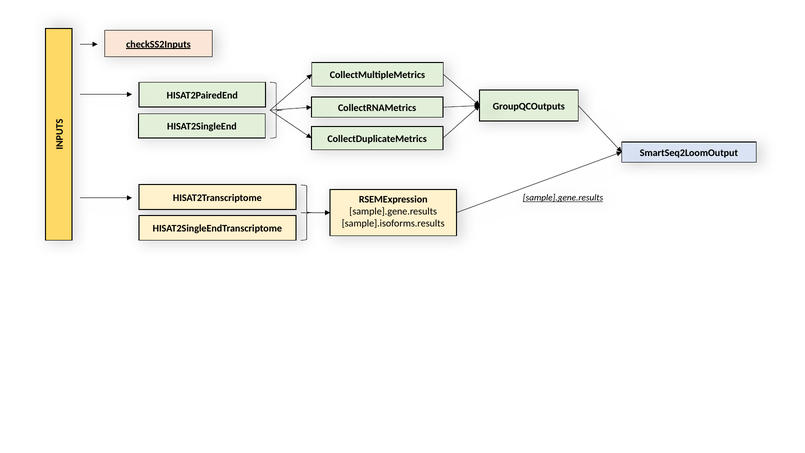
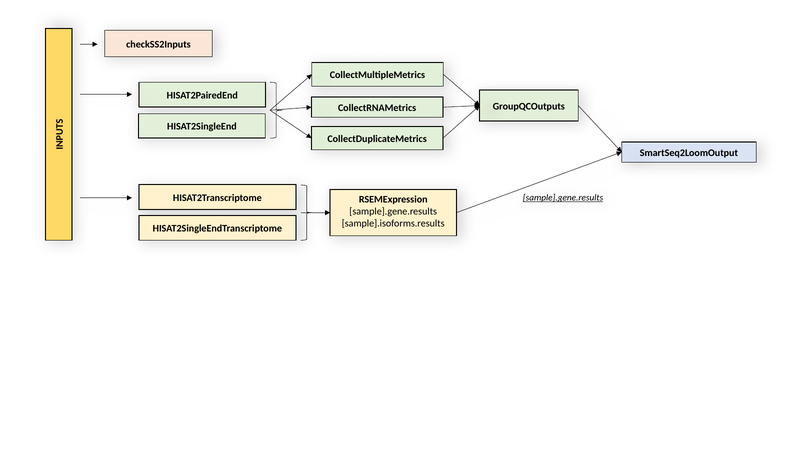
checkSS2Inputs underline: present -> none (158, 44)
